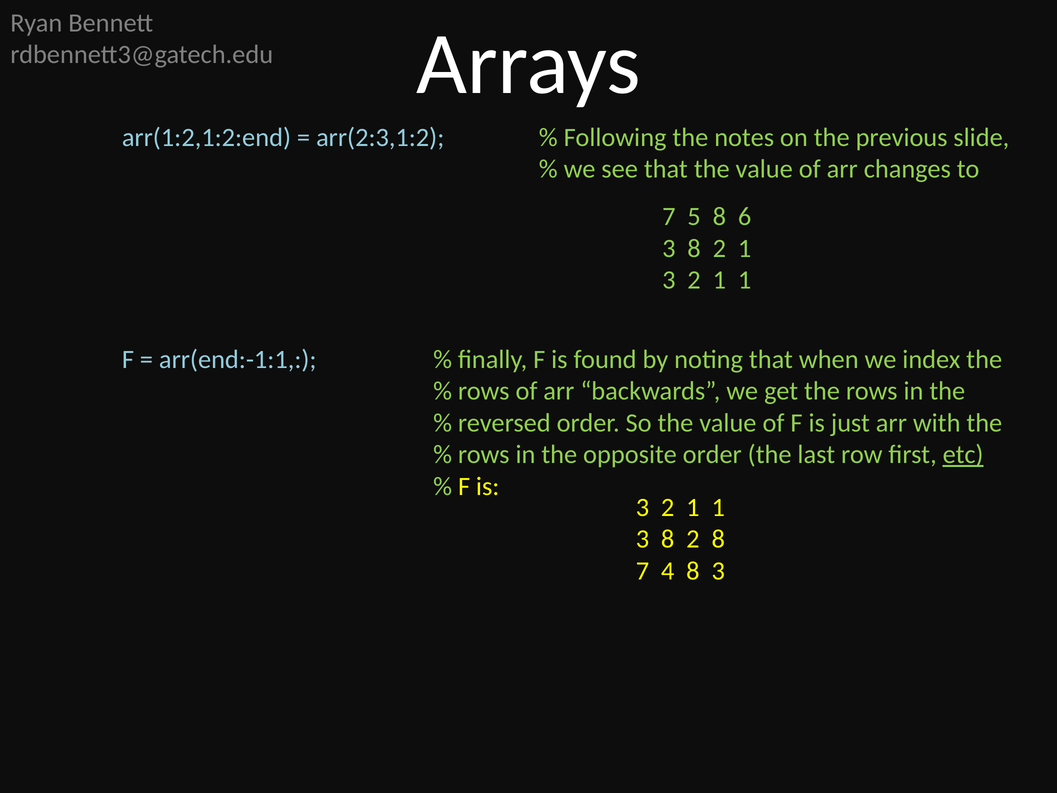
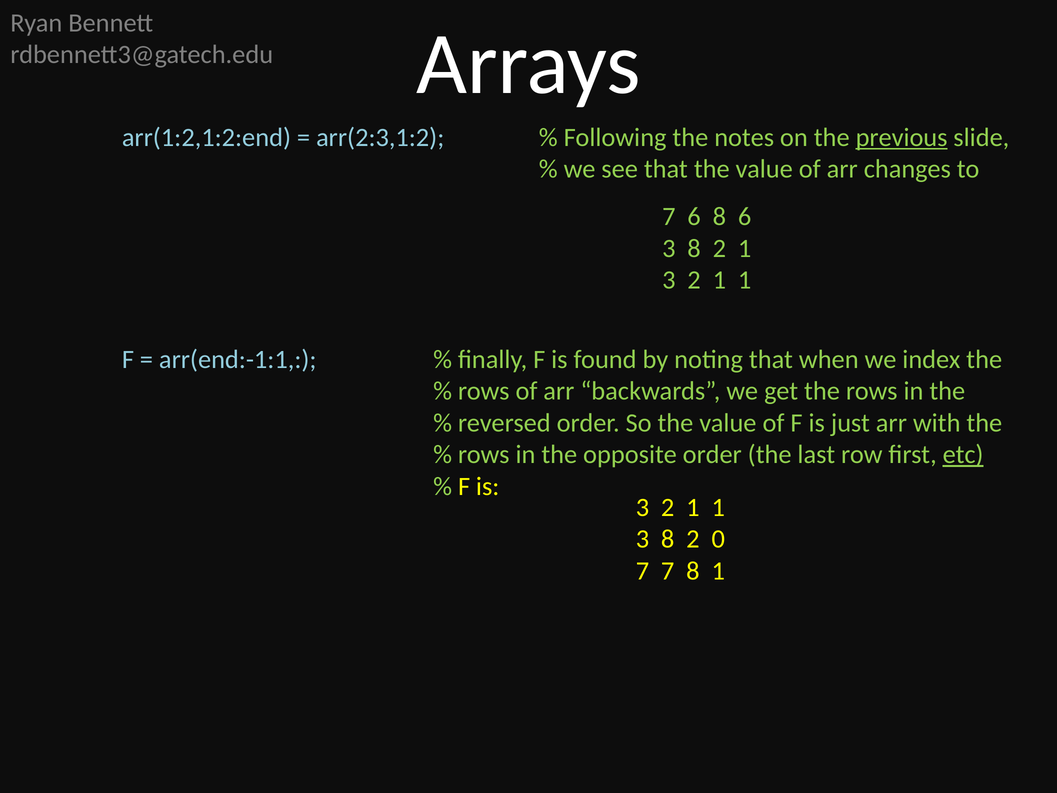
previous underline: none -> present (902, 137)
7 5: 5 -> 6 (694, 217)
2 8: 8 -> 0 (718, 539)
7 4: 4 -> 7 (668, 571)
8 3: 3 -> 1 (718, 571)
